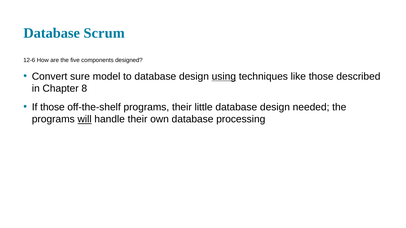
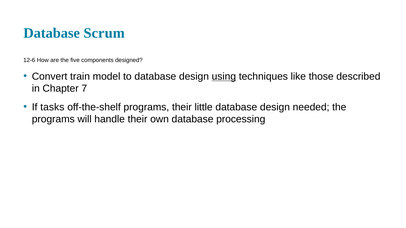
sure: sure -> train (80, 77)
8: 8 -> 7 (84, 89)
If those: those -> tasks (52, 107)
will underline: present -> none (85, 119)
